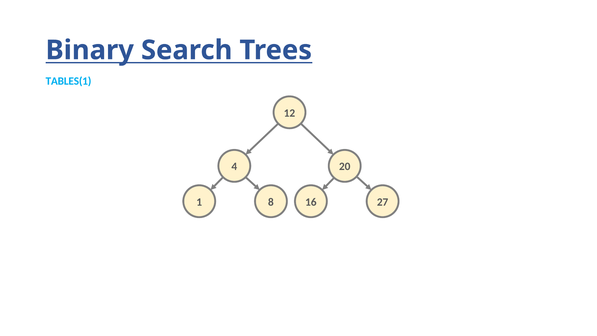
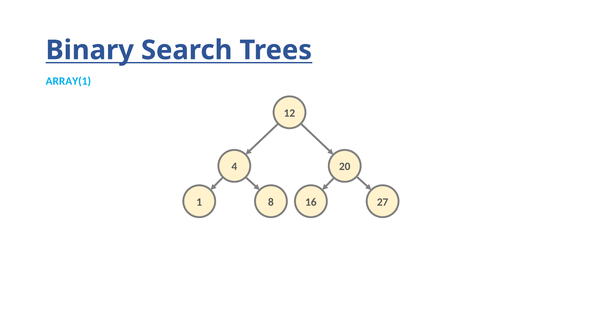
TABLES(1: TABLES(1 -> ARRAY(1 (68, 81)
